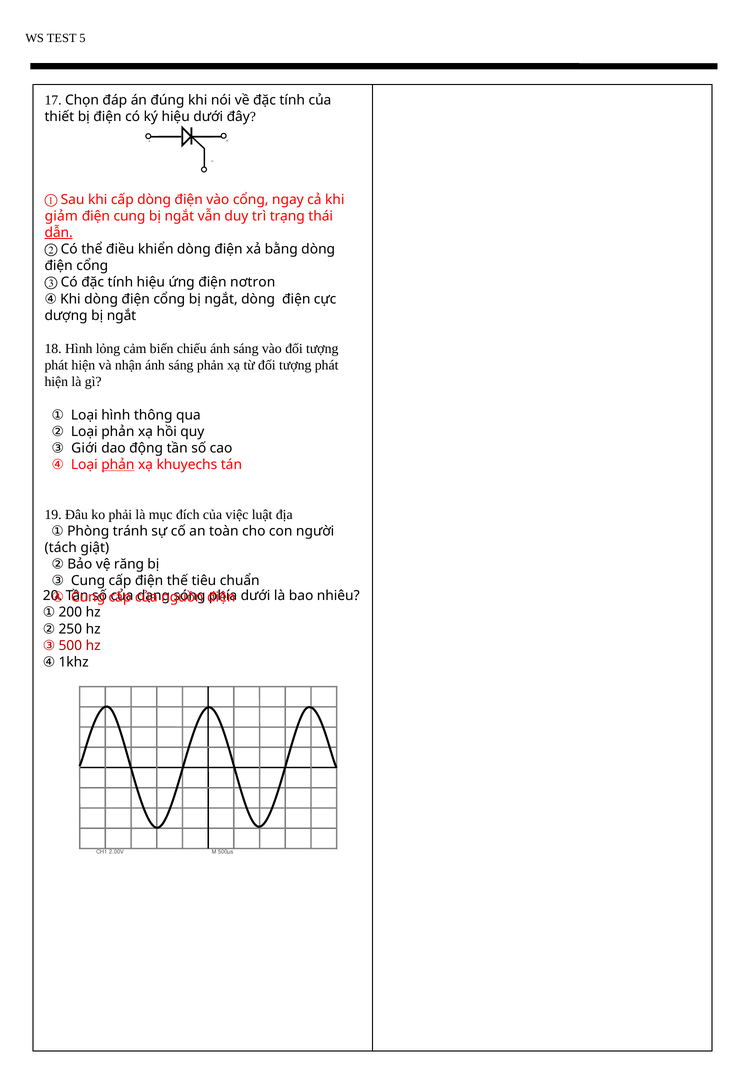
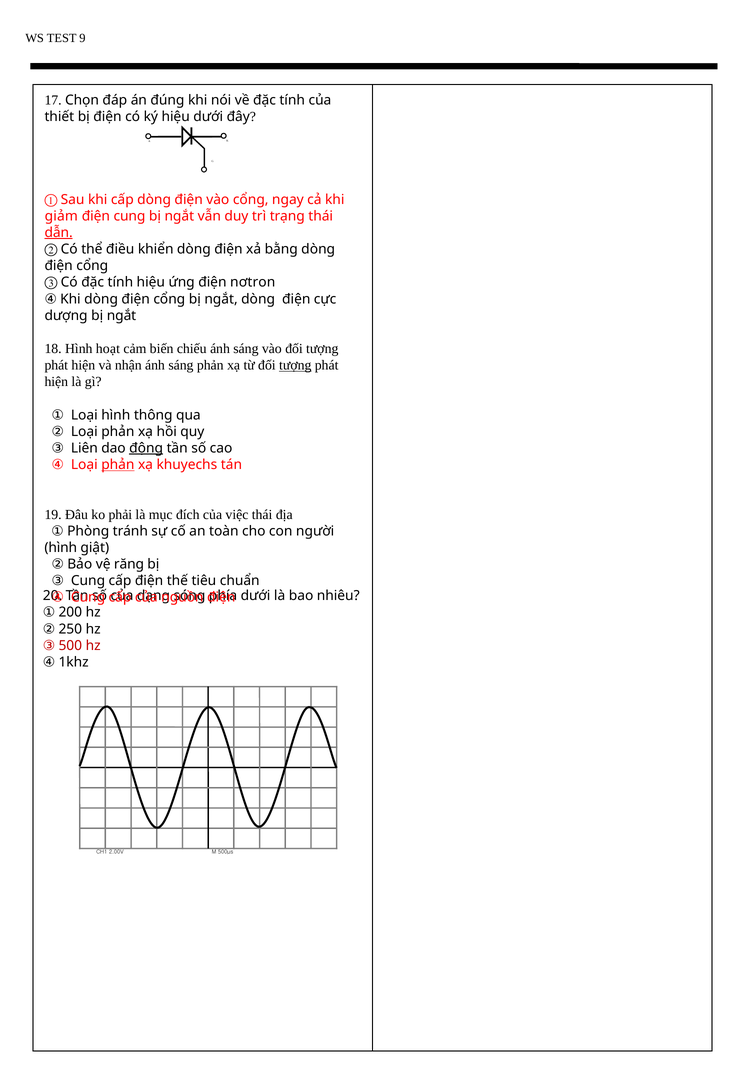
5: 5 -> 9 (82, 38)
lỏng: lỏng -> hoạt (108, 349)
tượng underline: none -> present (295, 365)
Giới: Giới -> Liên (84, 448)
động underline: none -> present (146, 448)
việc luật: luật -> thái (262, 515)
tách: tách -> hình (61, 548)
